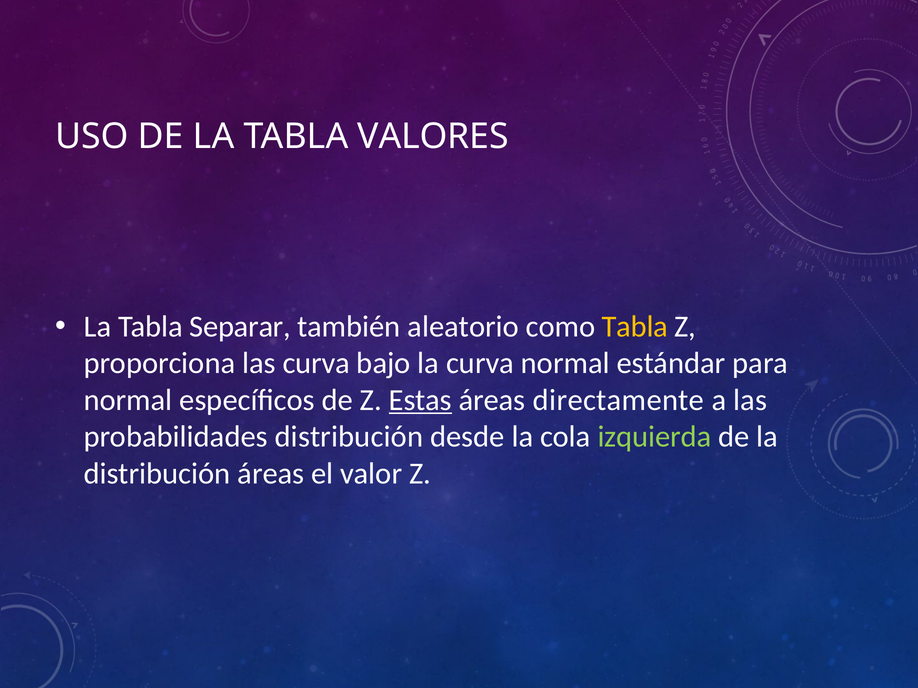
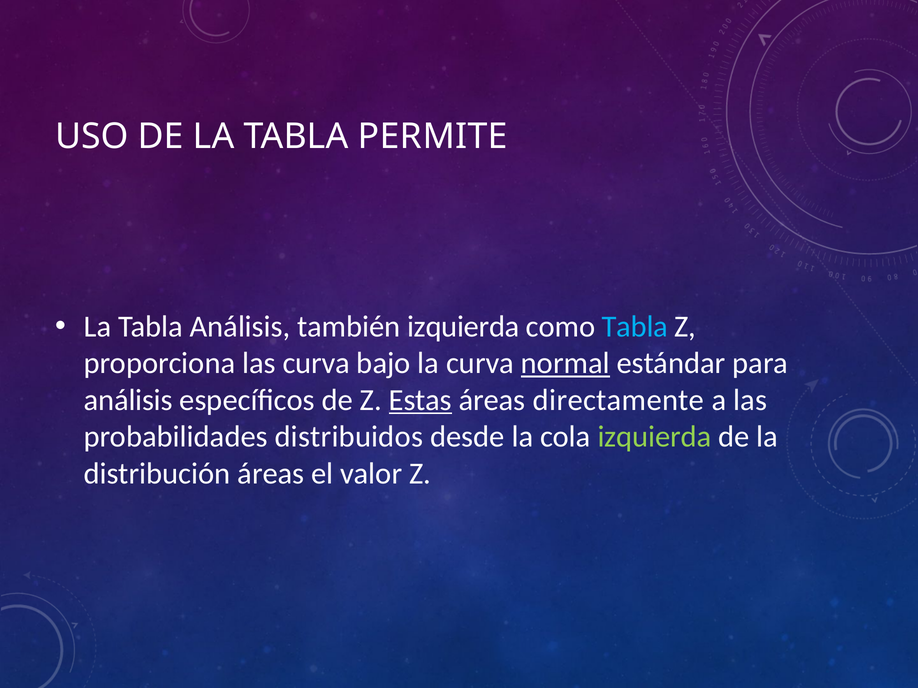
VALORES: VALORES -> PERMITE (433, 137)
Tabla Separar: Separar -> Análisis (240, 327)
también aleatorio: aleatorio -> izquierda (463, 327)
Tabla colour: yellow -> light blue (635, 327)
normal underline: none -> present (565, 364)
normal: normal -> análisis (128, 400)
probabilidades distribución: distribución -> distribuidos (349, 437)
